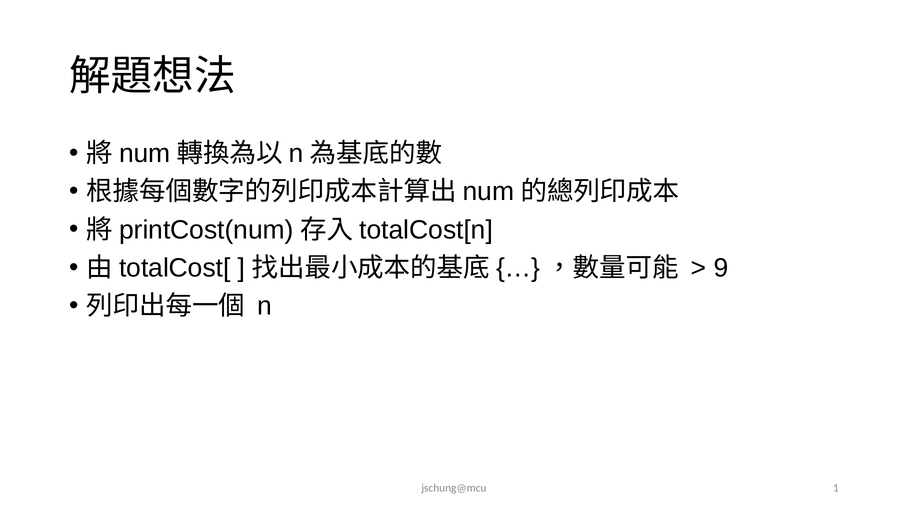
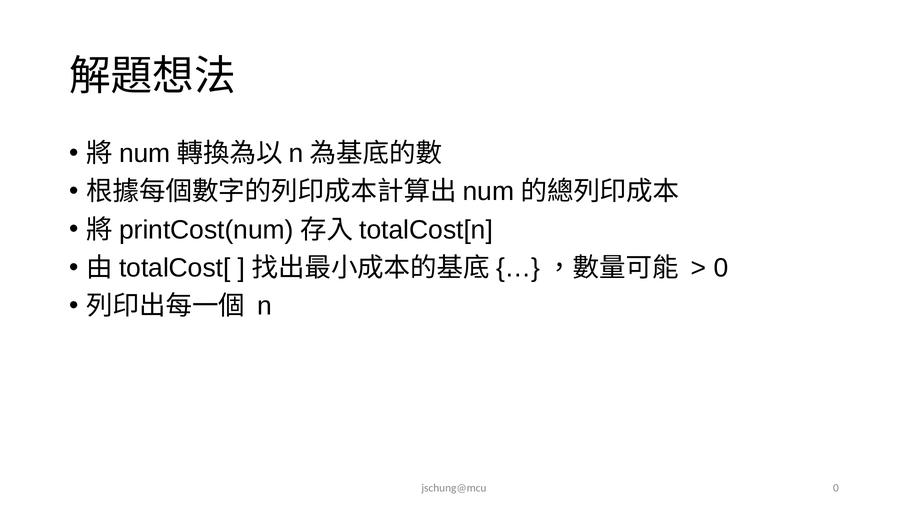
9: 9 -> 0 (721, 268)
jschung@mcu 1: 1 -> 0 (836, 488)
